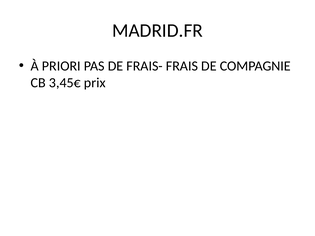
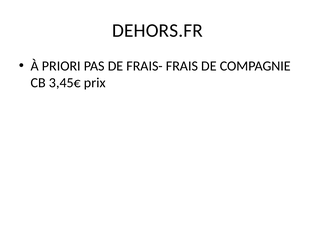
MADRID.FR: MADRID.FR -> DEHORS.FR (157, 30)
